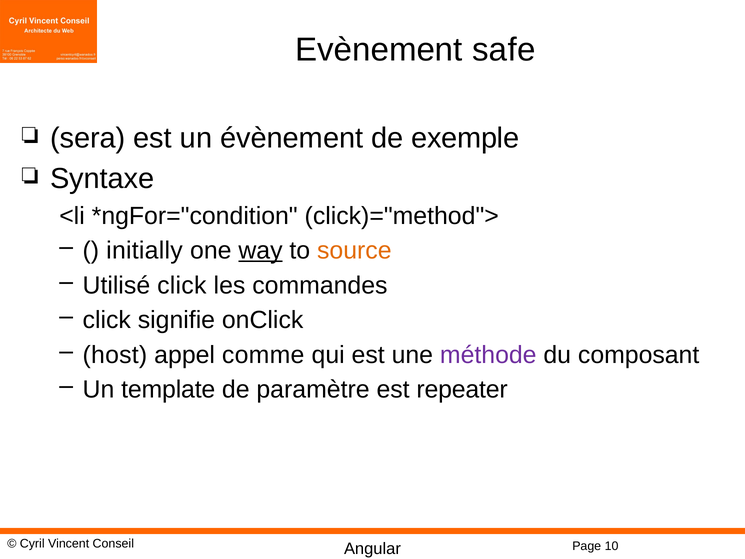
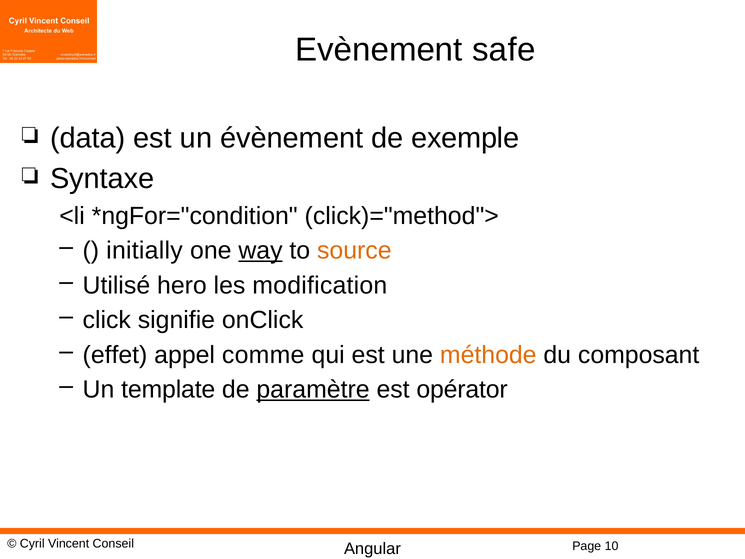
sera: sera -> data (88, 138)
Utilisé click: click -> hero (182, 285)
commandes: commandes -> modification (320, 285)
host: host -> effet (115, 355)
méthode colour: purple -> orange (488, 355)
paramètre underline: none -> present (313, 390)
repeater: repeater -> opérator (462, 390)
